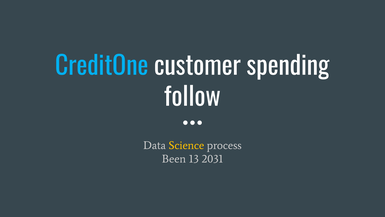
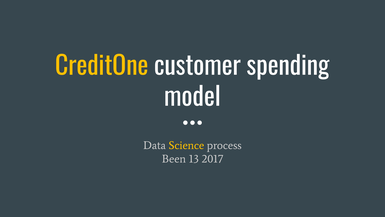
CreditOne colour: light blue -> yellow (102, 66)
follow: follow -> model (192, 97)
2031: 2031 -> 2017 (212, 159)
